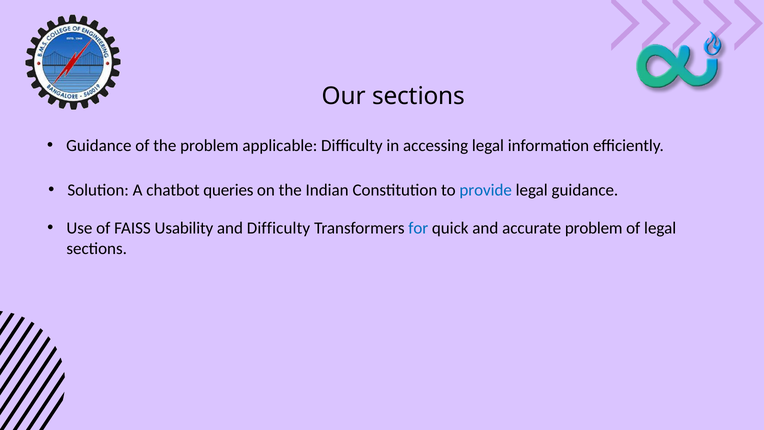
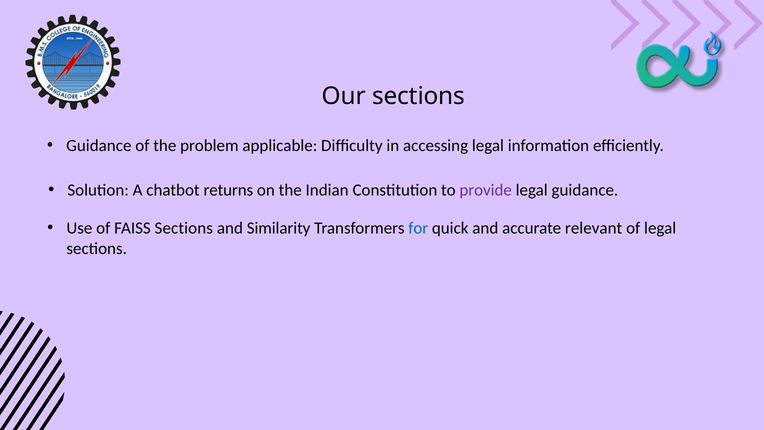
queries: queries -> returns (228, 190)
provide colour: blue -> purple (486, 190)
FAISS Usability: Usability -> Sections (184, 228)
and Difficulty: Difficulty -> Similarity (279, 228)
accurate problem: problem -> relevant (594, 228)
